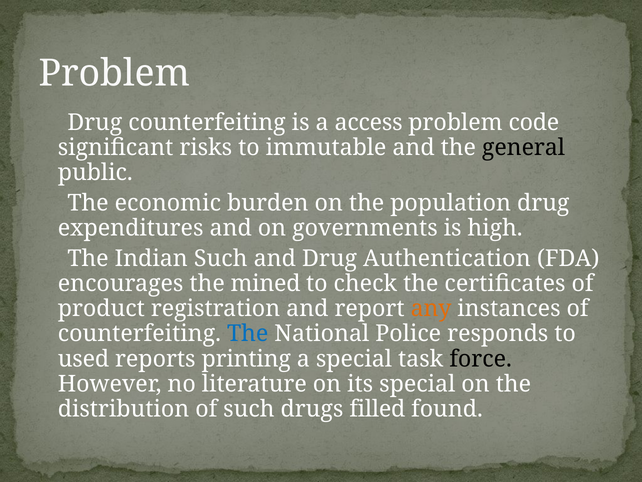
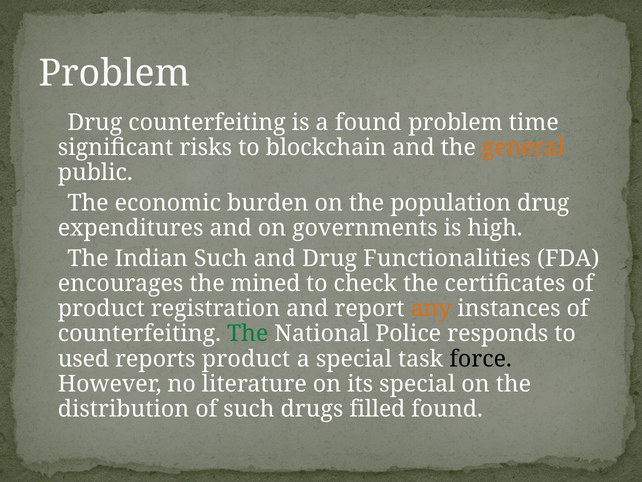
a access: access -> found (368, 123)
code: code -> time (534, 123)
immutable: immutable -> blockchain (326, 148)
general colour: black -> orange (524, 148)
Authentication: Authentication -> Functionalities (447, 258)
The colour: blue -> green (248, 333)
reports printing: printing -> product (246, 358)
